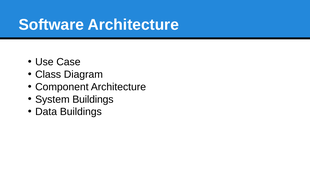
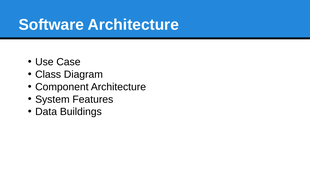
System Buildings: Buildings -> Features (93, 99)
